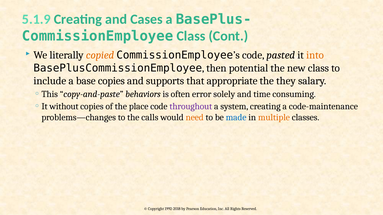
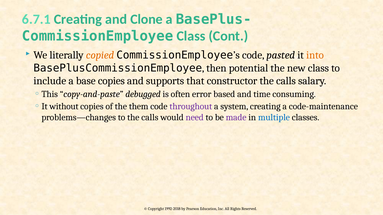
5.1.9: 5.1.9 -> 6.7.1 (36, 19)
Cases: Cases -> Clone (146, 19)
appropriate: appropriate -> constructor (232, 81)
they: they -> calls (286, 81)
behaviors: behaviors -> debugged (143, 94)
solely: solely -> based (224, 94)
place: place -> them (139, 107)
need colour: orange -> purple (195, 118)
made colour: blue -> purple (236, 118)
multiple colour: orange -> blue (274, 118)
